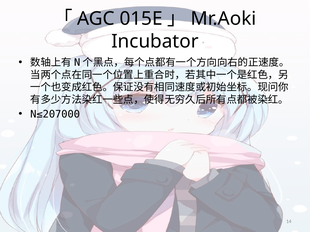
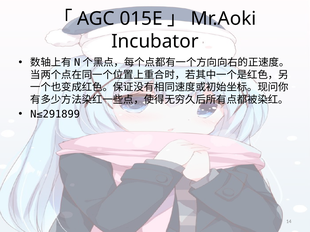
N≤207000: N≤207000 -> N≤291899 (55, 114)
